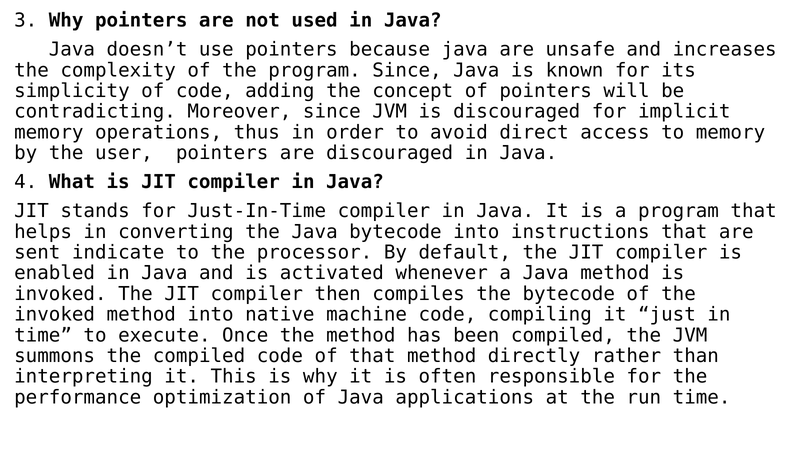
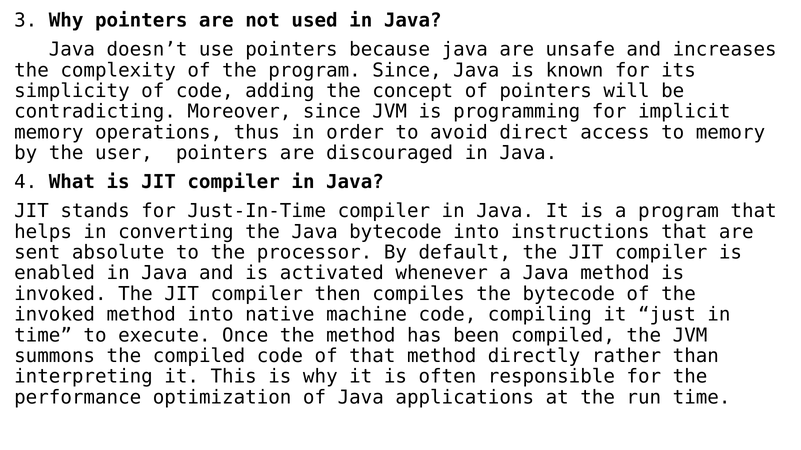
is discouraged: discouraged -> programming (517, 112)
indicate: indicate -> absolute (118, 253)
